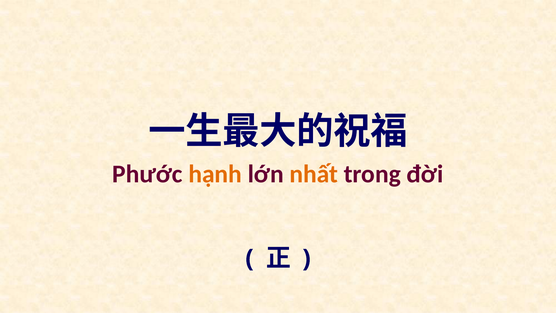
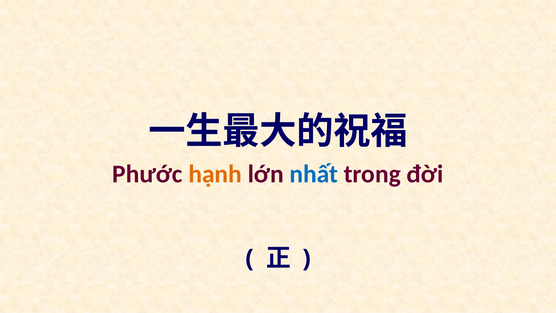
nhất colour: orange -> blue (314, 174)
